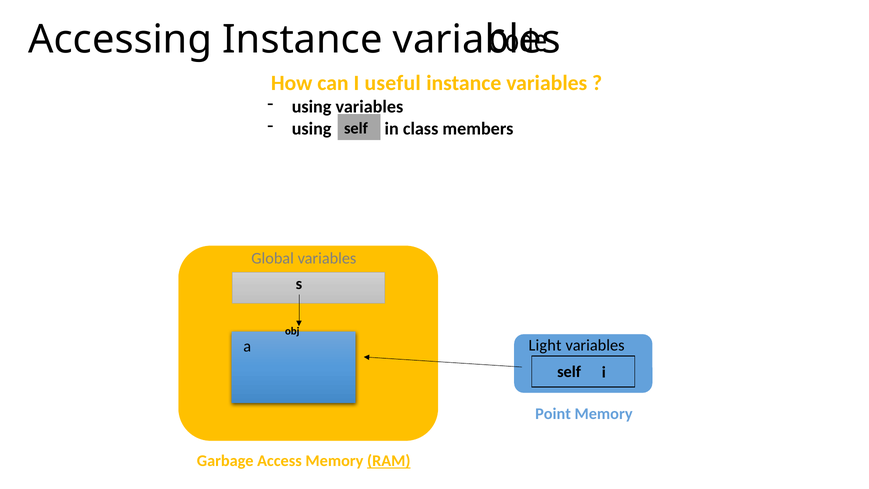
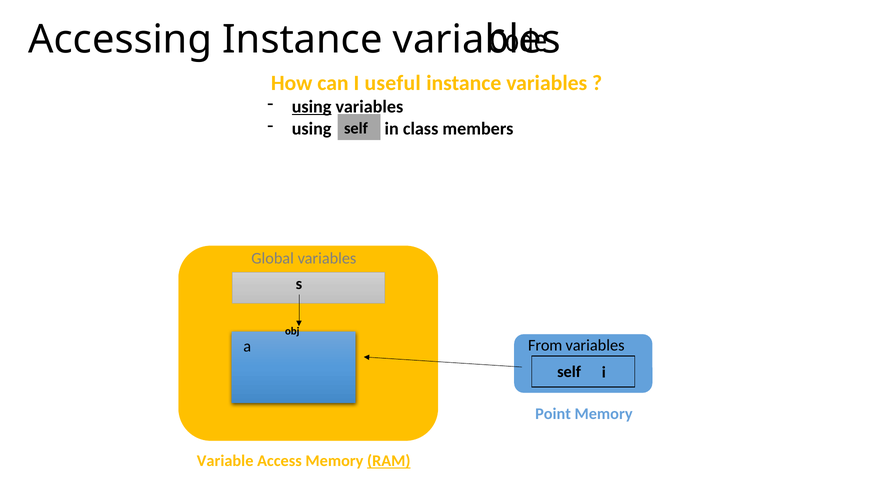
using underline: none -> present (312, 107)
Light: Light -> From (545, 345)
Garbage: Garbage -> Variable (225, 461)
